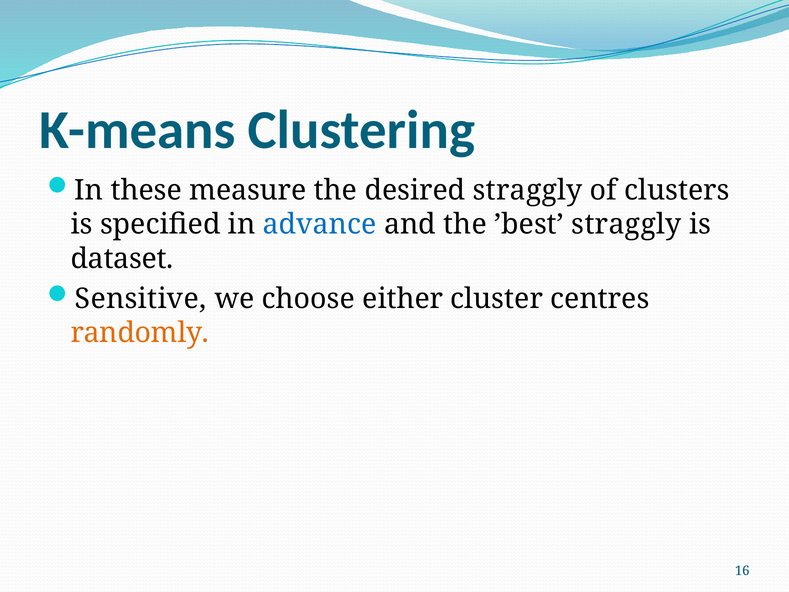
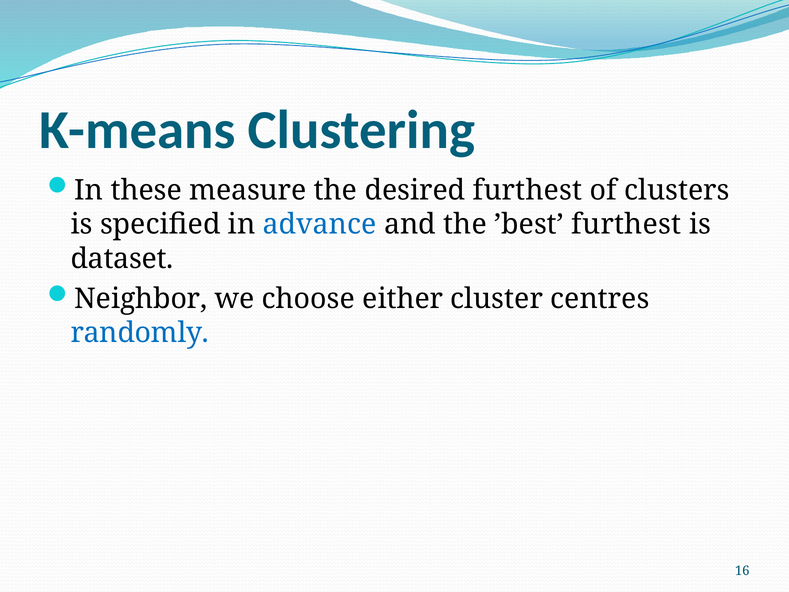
desired straggly: straggly -> furthest (528, 190)
’best straggly: straggly -> furthest (626, 224)
Sensitive: Sensitive -> Neighbor (141, 298)
randomly colour: orange -> blue (140, 333)
